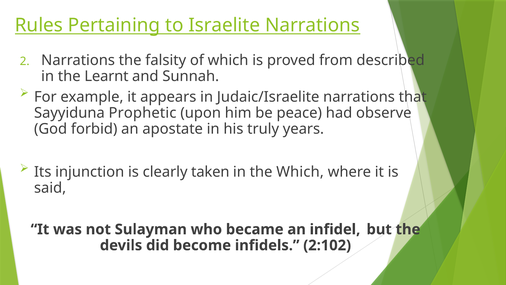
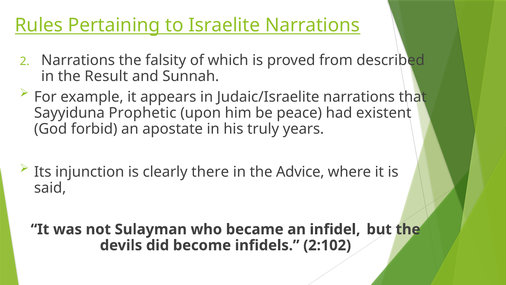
Learnt: Learnt -> Result (106, 76)
observe: observe -> existent (384, 113)
taken: taken -> there (210, 172)
the Which: Which -> Advice (300, 172)
